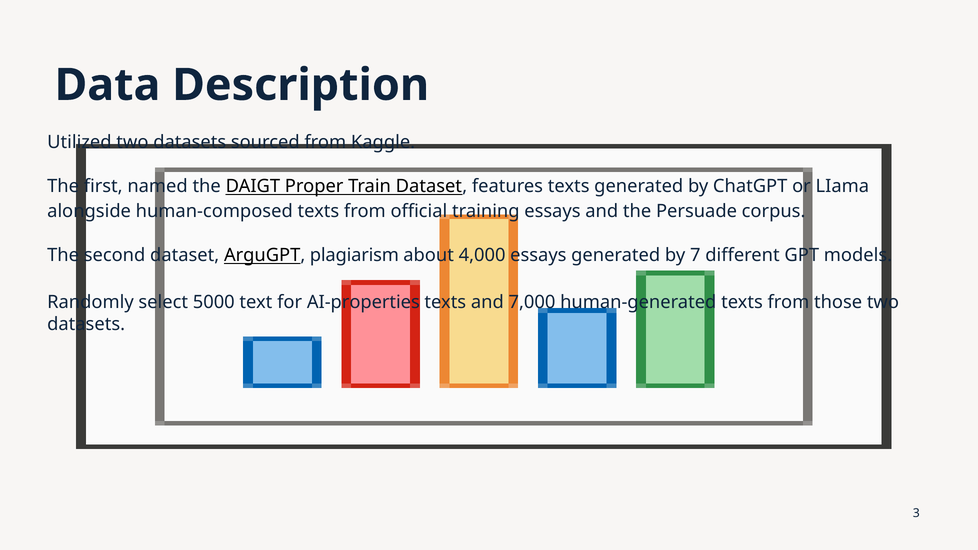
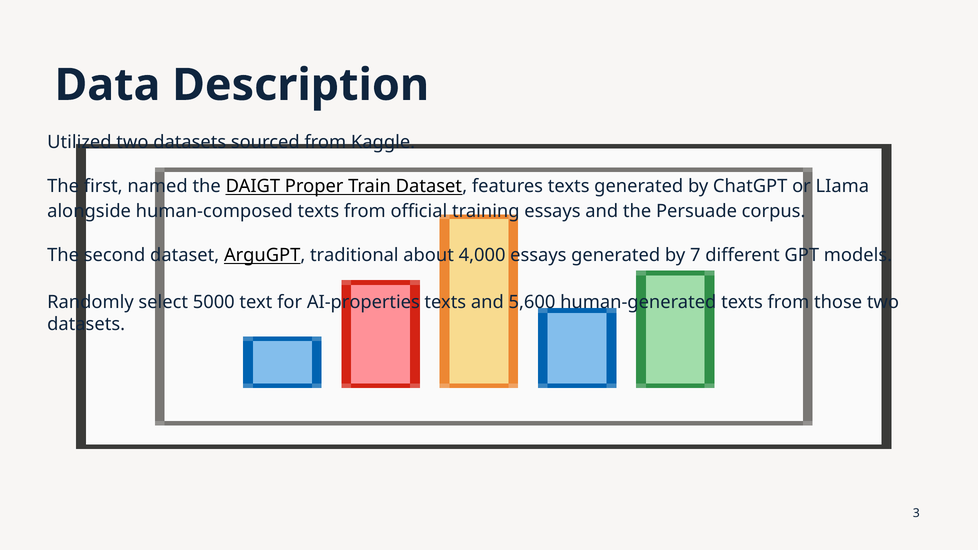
plagiarism: plagiarism -> traditional (354, 255)
7,000: 7,000 -> 5,600 (532, 302)
